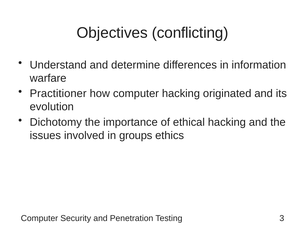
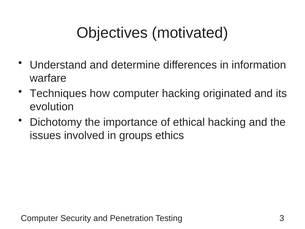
conflicting: conflicting -> motivated (190, 33)
Practitioner: Practitioner -> Techniques (58, 93)
